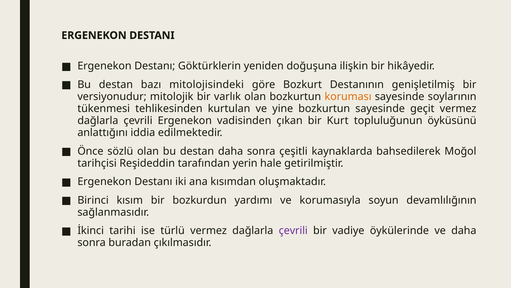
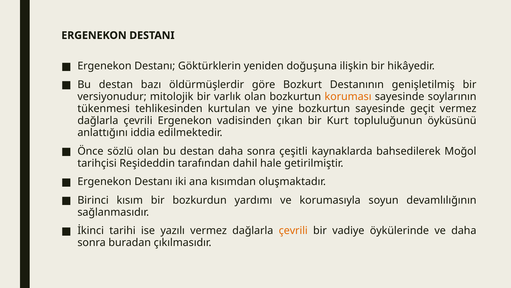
mitolojisindeki: mitolojisindeki -> öldürmüşlerdir (207, 84)
yerin: yerin -> dahil (245, 163)
türlü: türlü -> yazılı (173, 230)
çevrili colour: purple -> orange (293, 230)
